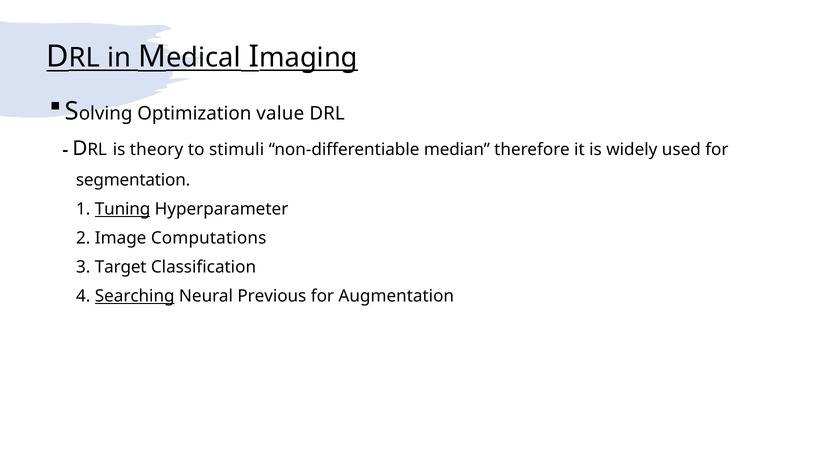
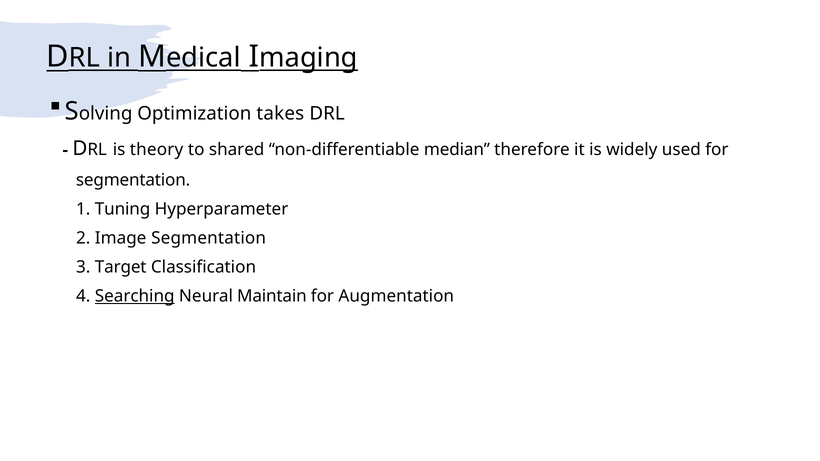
value: value -> takes (280, 113)
stimuli: stimuli -> shared (237, 150)
Tuning underline: present -> none (123, 209)
Image Computations: Computations -> Segmentation (209, 238)
Previous: Previous -> Maintain (272, 296)
